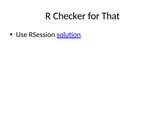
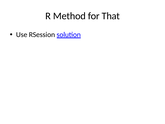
Checker: Checker -> Method (69, 16)
